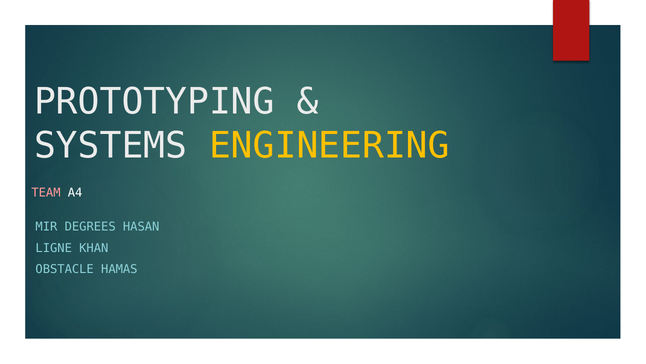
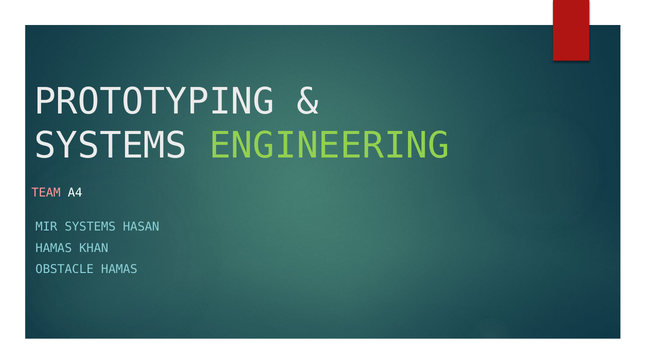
ENGINEERING colour: yellow -> light green (329, 145)
MIR DEGREES: DEGREES -> SYSTEMS (90, 226)
LIGNE: LIGNE -> HAMAS (54, 248)
